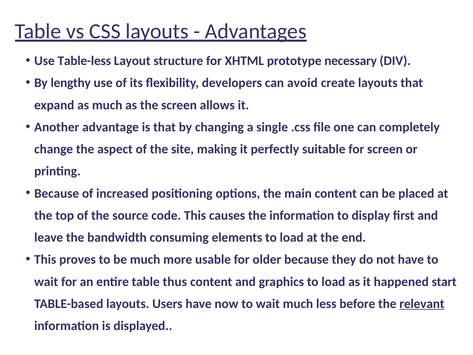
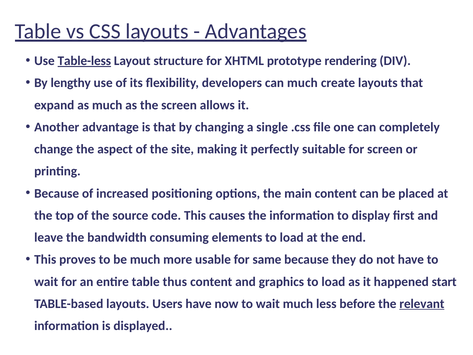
Table-less underline: none -> present (84, 61)
necessary: necessary -> rendering (351, 61)
can avoid: avoid -> much (302, 83)
older: older -> same (267, 259)
